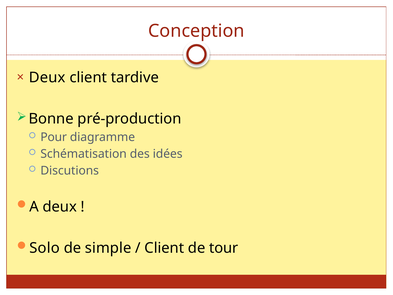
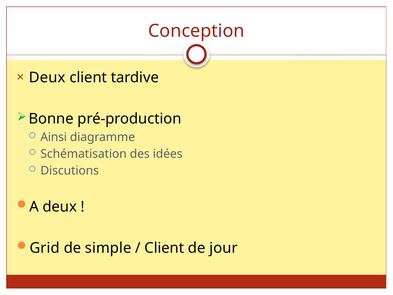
Pour: Pour -> Ainsi (54, 137)
Solo: Solo -> Grid (45, 248)
tour: tour -> jour (224, 248)
